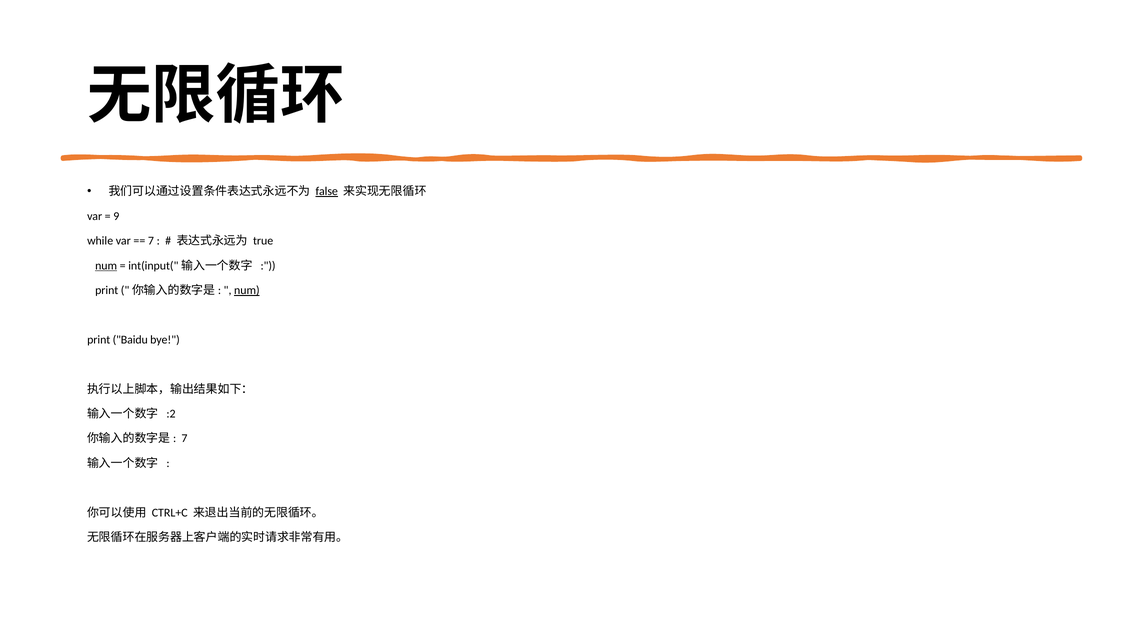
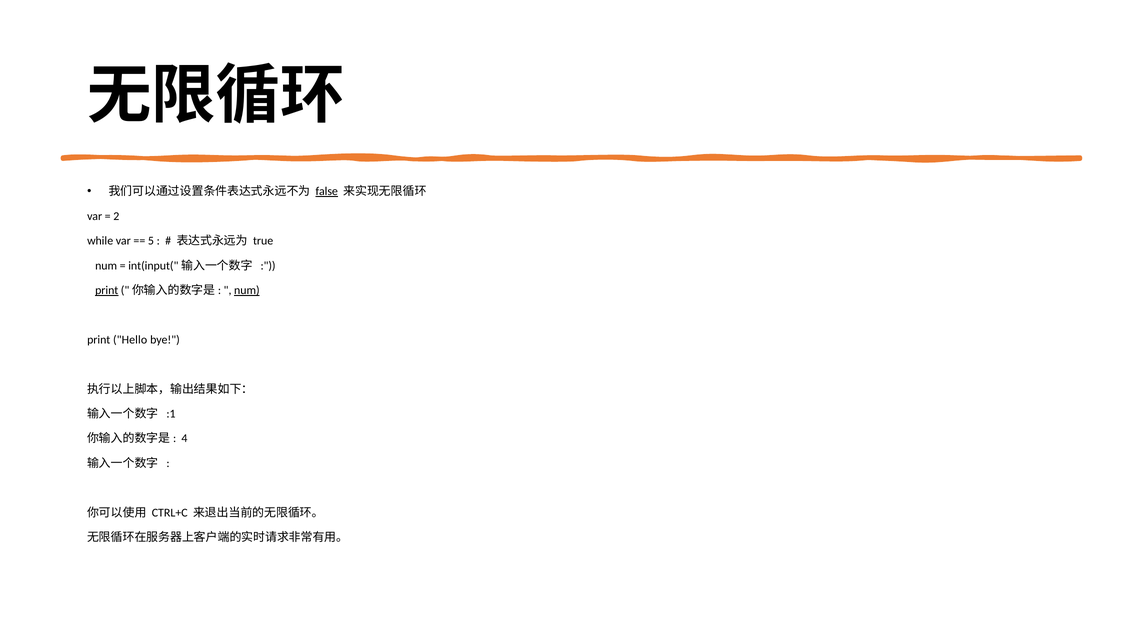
9: 9 -> 2 (116, 216)
7: 7 -> 5 (151, 241)
num underline: present -> none (106, 266)
print underline: none -> present (107, 290)
Baidu: Baidu -> Hello (130, 340)
:2: :2 -> :1 (171, 414)
7: 7 -> 4 (184, 438)
